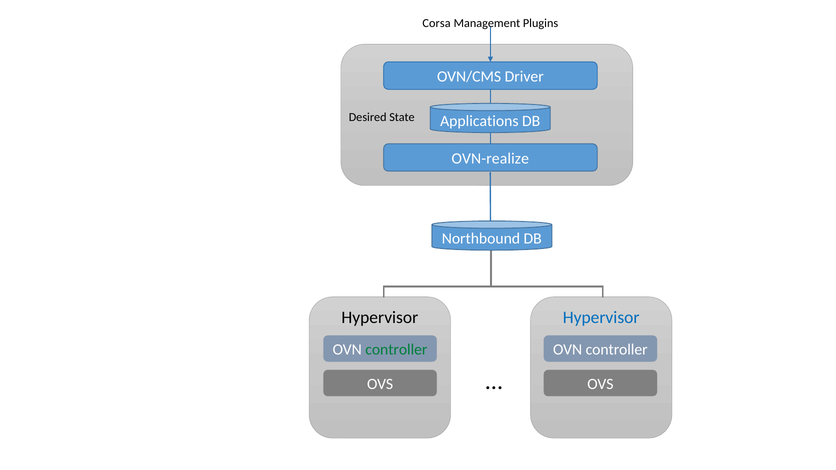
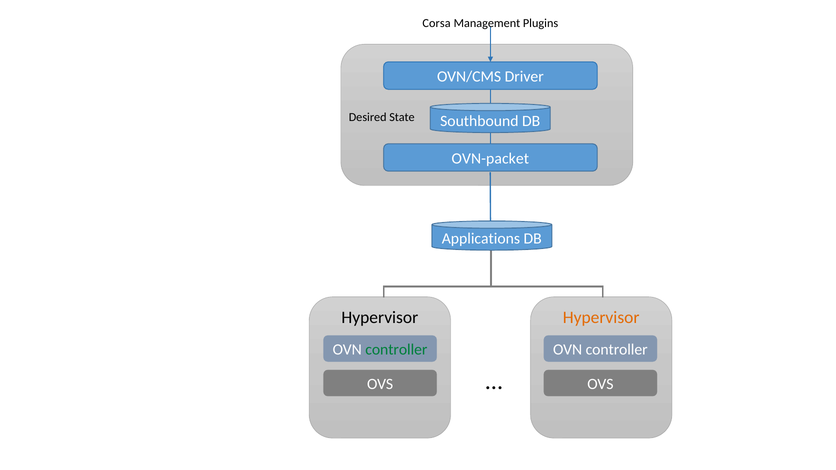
Applications: Applications -> Southbound (479, 121)
OVN-realize: OVN-realize -> OVN-packet (490, 159)
Northbound: Northbound -> Applications (481, 239)
Hypervisor colour: blue -> orange (601, 318)
